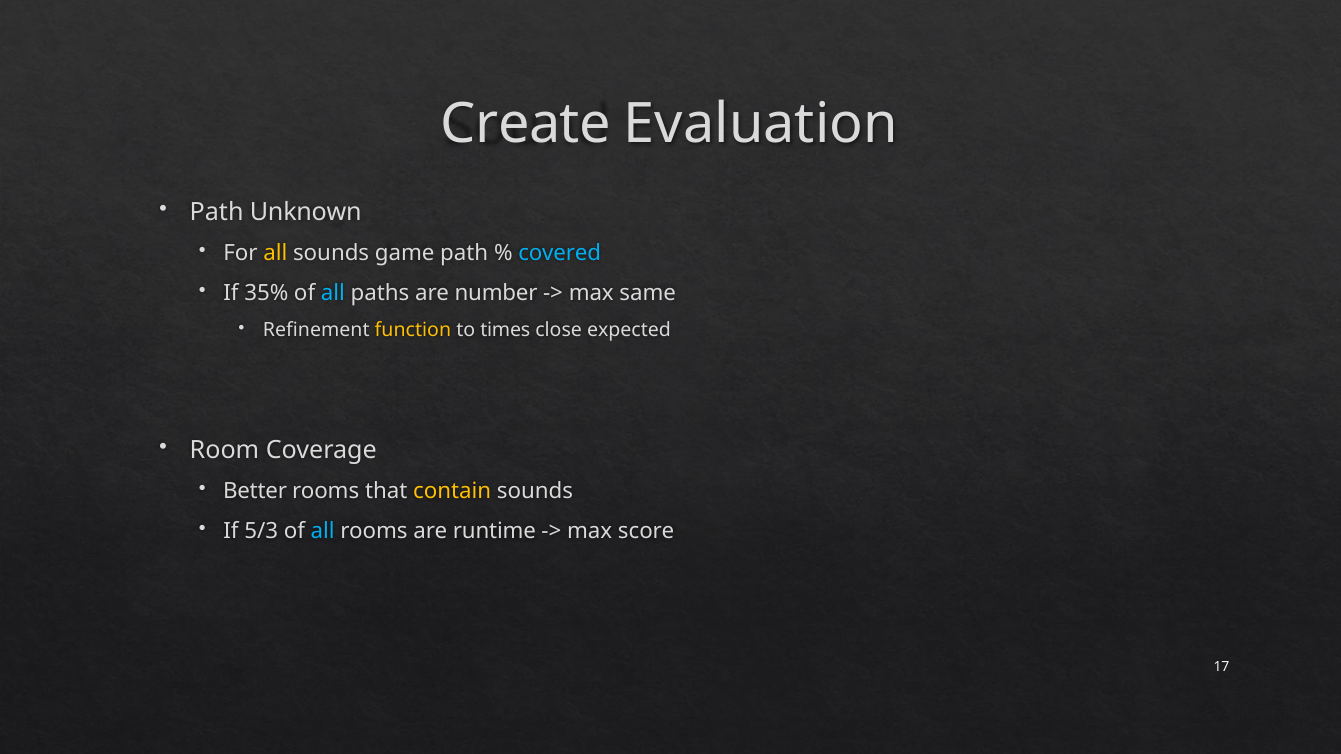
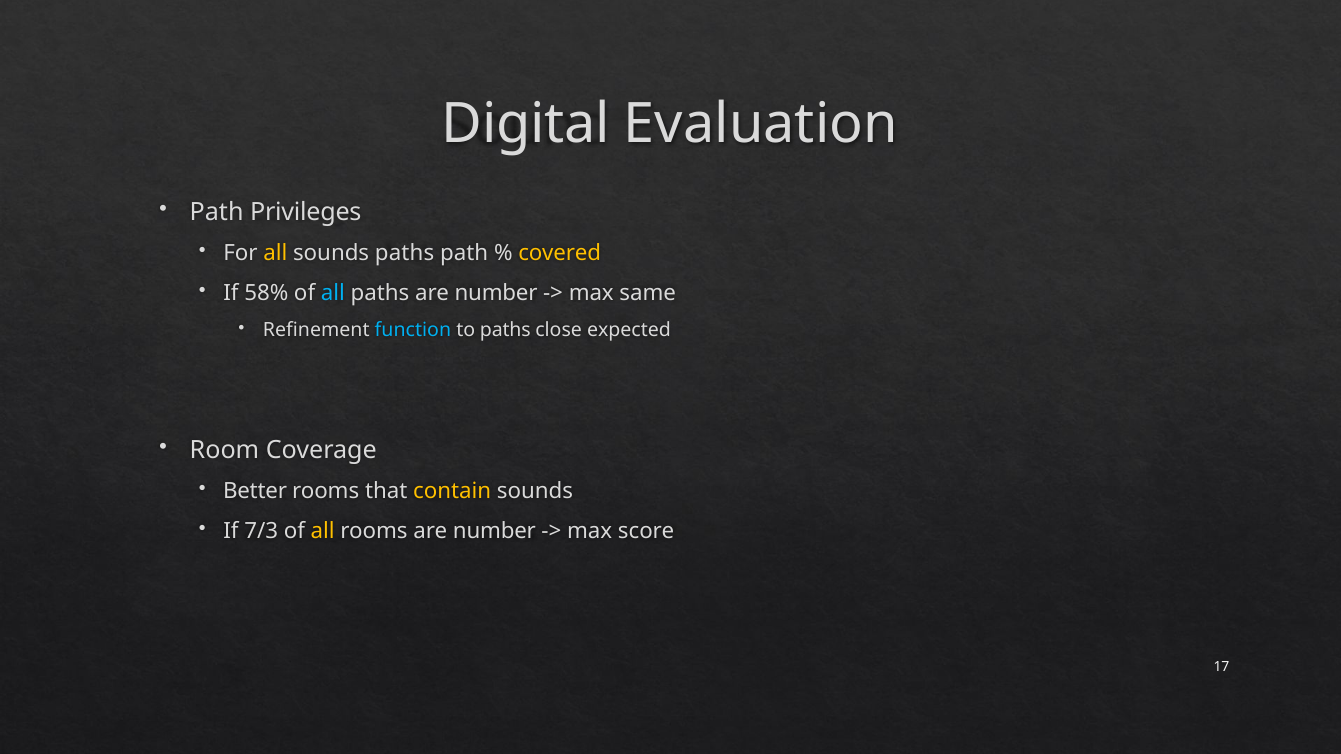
Create: Create -> Digital (526, 124)
Unknown: Unknown -> Privileges (306, 212)
sounds game: game -> paths (405, 254)
covered colour: light blue -> yellow (560, 254)
35%: 35% -> 58% (266, 293)
function colour: yellow -> light blue (413, 331)
to times: times -> paths (505, 331)
5/3: 5/3 -> 7/3 (261, 531)
all colour: light blue -> yellow (323, 531)
rooms are runtime: runtime -> number (494, 531)
